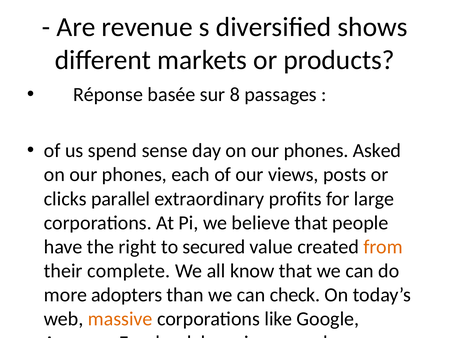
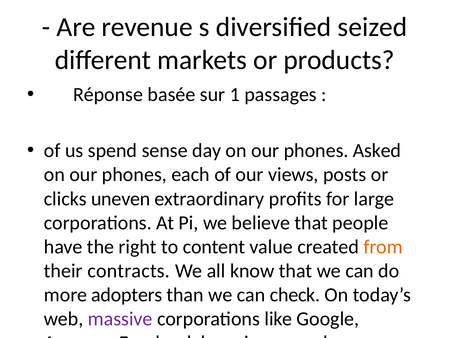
shows: shows -> seized (372, 27)
sur 8: 8 -> 1 (235, 94)
parallel: parallel -> uneven (121, 198)
secured: secured -> content (214, 246)
complete: complete -> contracts (129, 270)
massive colour: orange -> purple (120, 318)
